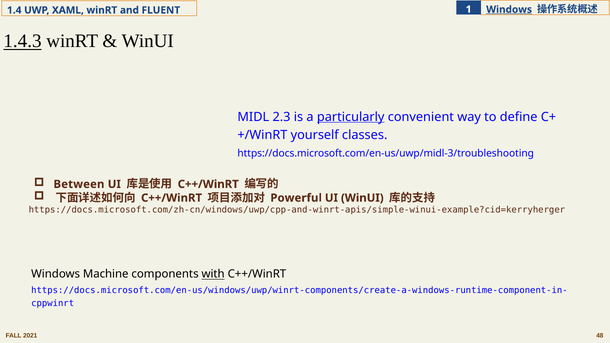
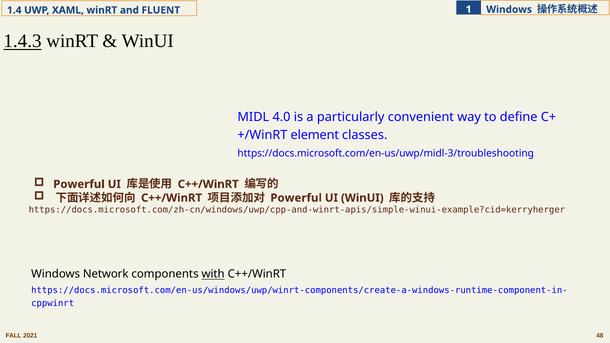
Windows underline: present -> none (509, 10)
2.3: 2.3 -> 4.0 (281, 117)
particularly underline: present -> none (351, 117)
yourself: yourself -> element (315, 135)
Between: Between -> Powerful (79, 184)
Machine: Machine -> Network (106, 274)
